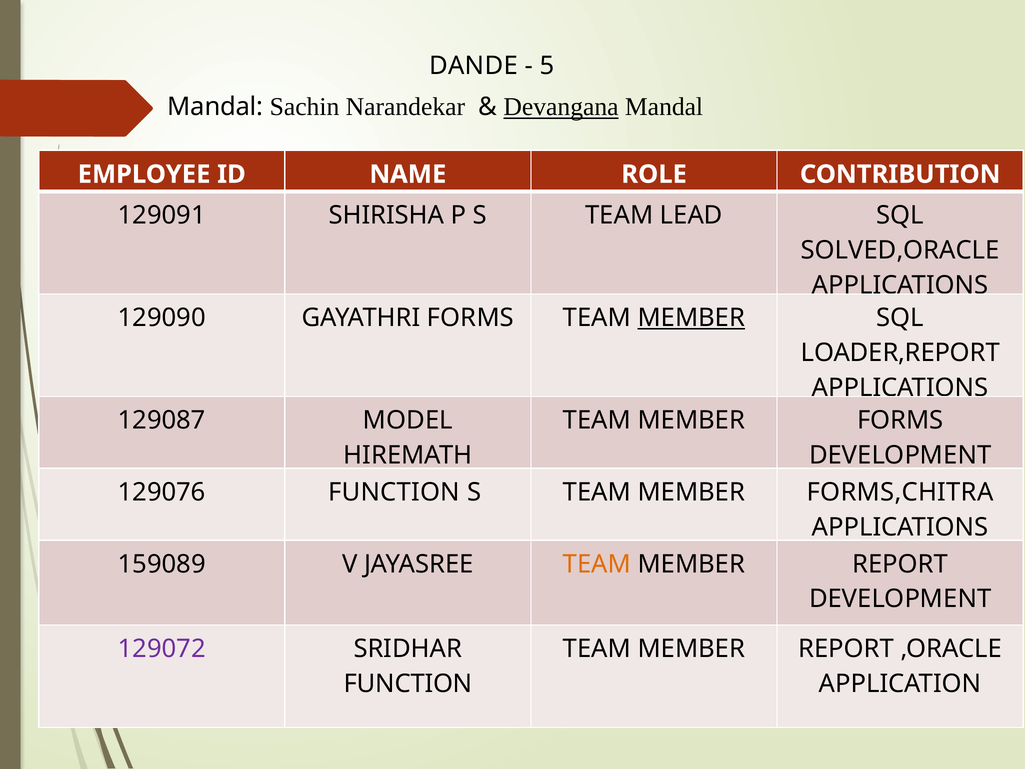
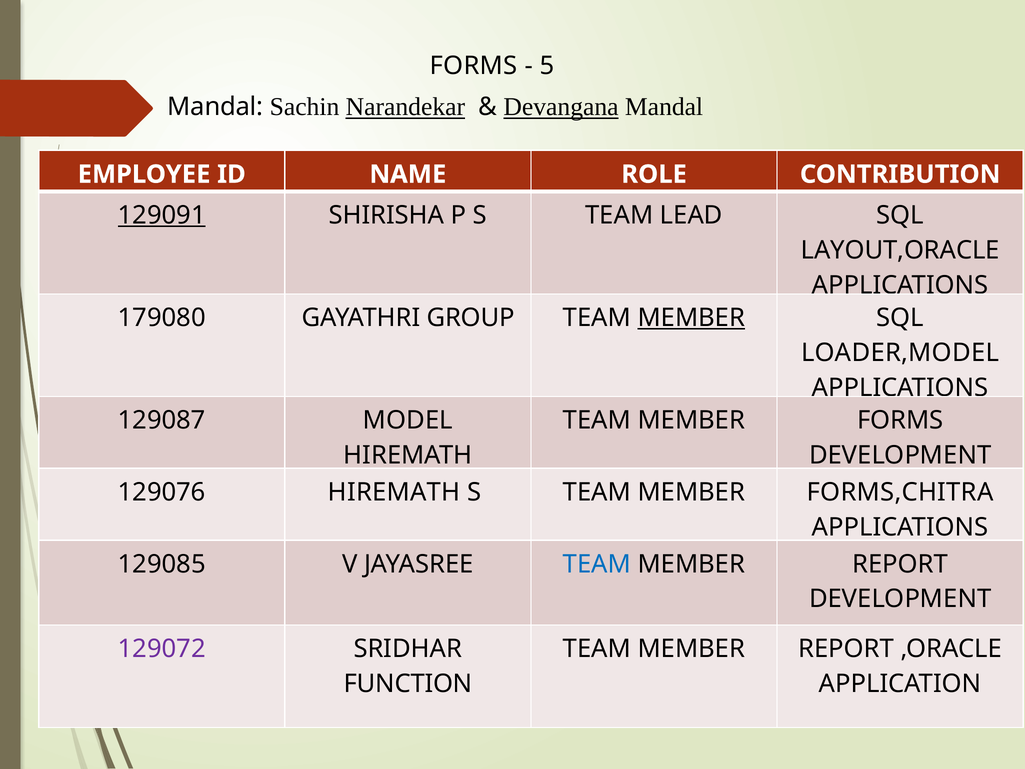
DANDE: DANDE -> FORMS (474, 66)
Narandekar underline: none -> present (405, 107)
129091 underline: none -> present (162, 215)
SOLVED,ORACLE: SOLVED,ORACLE -> LAYOUT,ORACLE (900, 250)
129090: 129090 -> 179080 (162, 318)
GAYATHRI FORMS: FORMS -> GROUP (471, 318)
LOADER,REPORT: LOADER,REPORT -> LOADER,MODEL (900, 353)
129076 FUNCTION: FUNCTION -> HIREMATH (394, 492)
159089: 159089 -> 129085 (162, 564)
TEAM colour: orange -> blue (597, 564)
